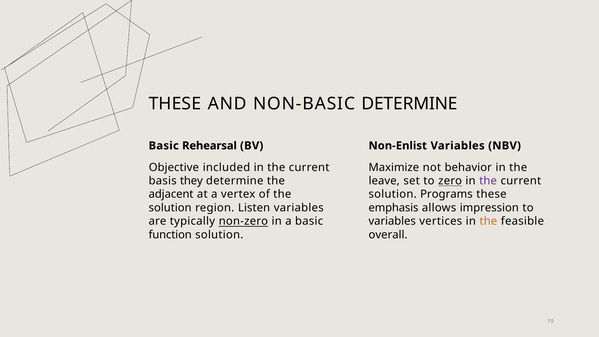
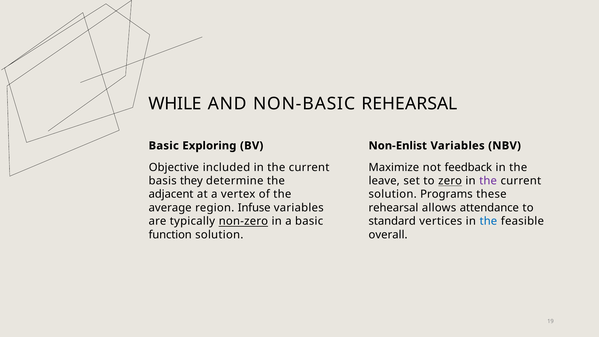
THESE: THESE -> WHILE (175, 104)
NON-BASIC DETERMINE: DETERMINE -> REHEARSAL (409, 104)
Rehearsal: Rehearsal -> Exploring (209, 146)
behavior: behavior -> feedback (468, 167)
solution: solution -> average (170, 208)
Listen: Listen -> Infuse (254, 208)
emphasis: emphasis -> rehearsal (393, 208)
impression: impression -> attendance (489, 208)
variables: variables -> standard (392, 221)
the colour: orange -> blue (488, 221)
